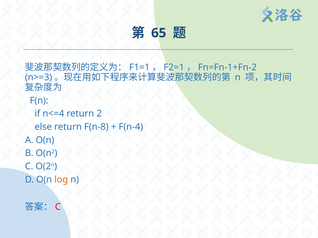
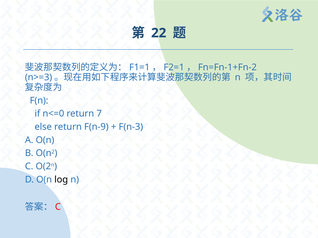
65: 65 -> 22 (159, 33)
n<=4: n<=4 -> n<=0 (53, 114)
2: 2 -> 7 (99, 114)
F(n-8: F(n-8 -> F(n-9 (96, 127)
F(n-4: F(n-4 -> F(n-3 (131, 127)
log colour: orange -> black (61, 180)
